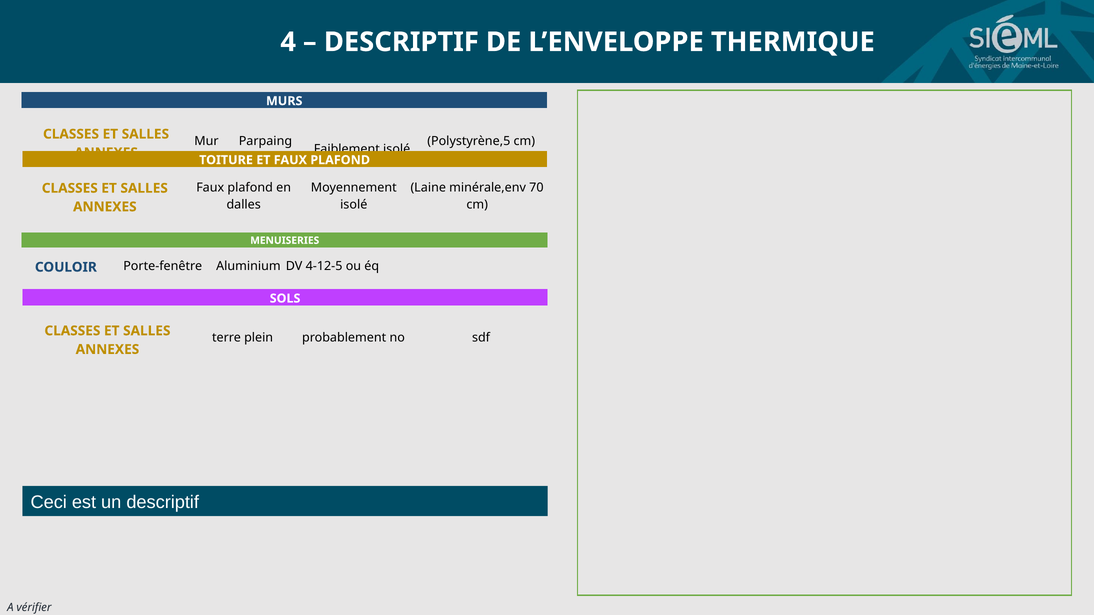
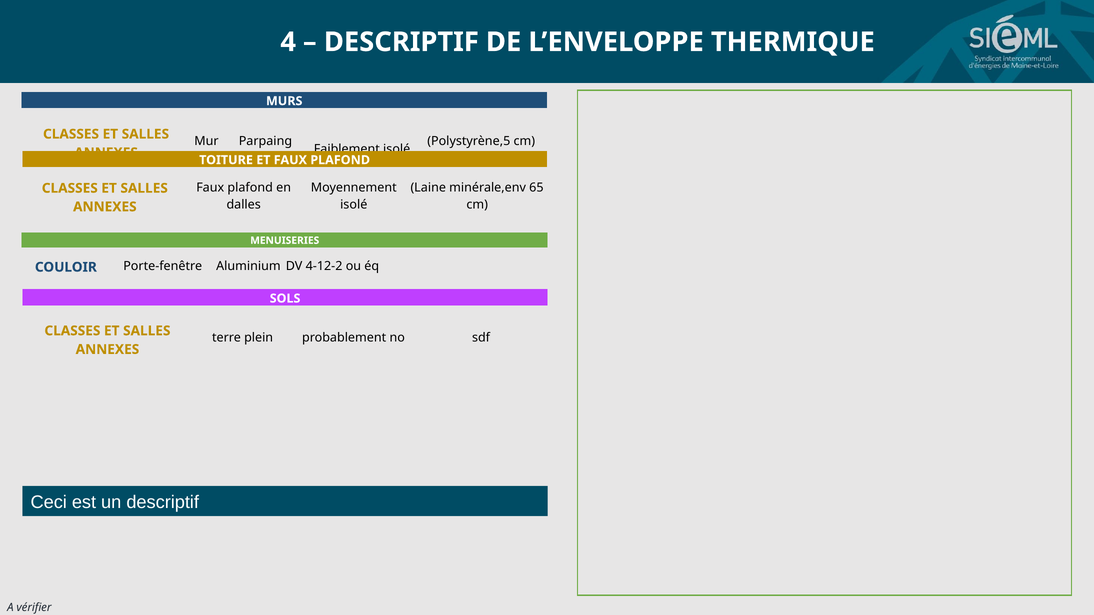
70: 70 -> 65 (536, 187)
4-12-5: 4-12-5 -> 4-12-2 (324, 266)
